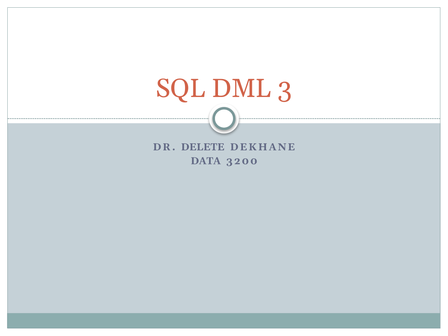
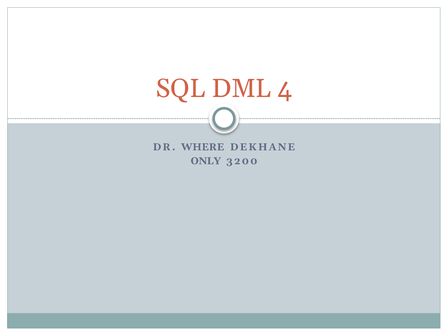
3: 3 -> 4 (285, 88)
DELETE: DELETE -> WHERE (203, 147)
DATA: DATA -> ONLY (206, 161)
